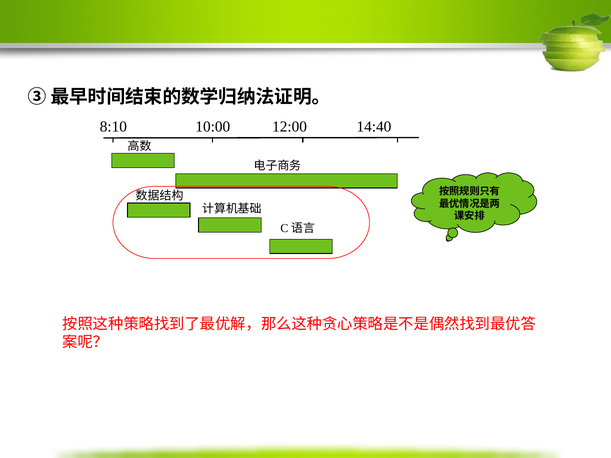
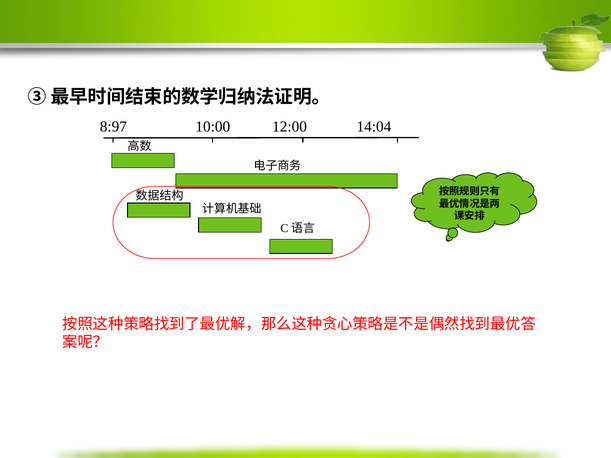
8:10: 8:10 -> 8:97 (113, 127)
14:40: 14:40 -> 14:04 (374, 127)
